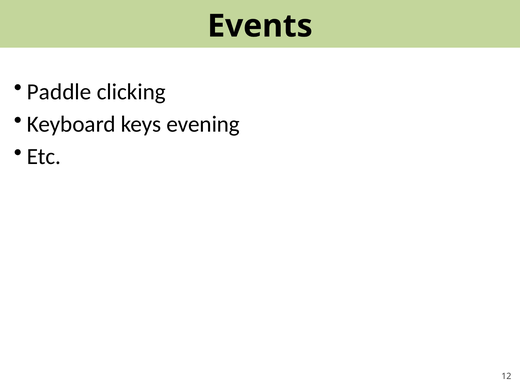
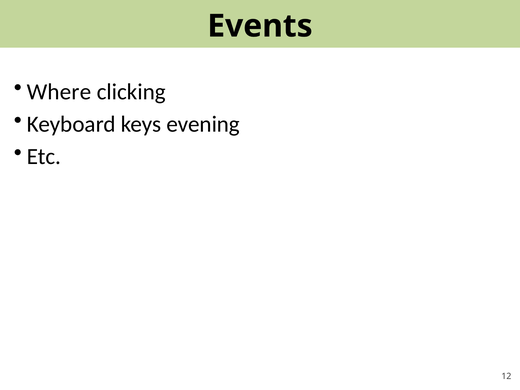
Paddle: Paddle -> Where (59, 92)
